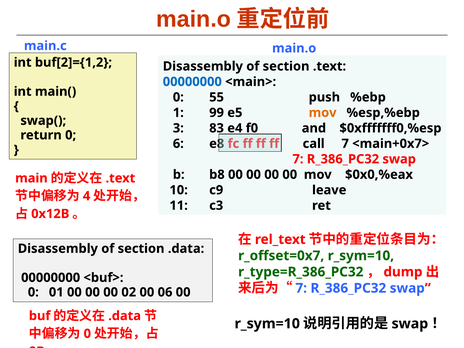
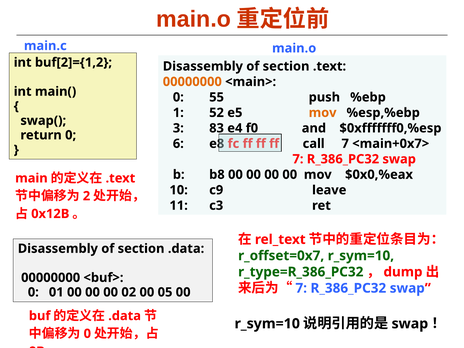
00000000 colour: blue -> orange (192, 82)
99: 99 -> 52 (217, 113)
4: 4 -> 2 (87, 196)
06: 06 -> 05 (165, 292)
